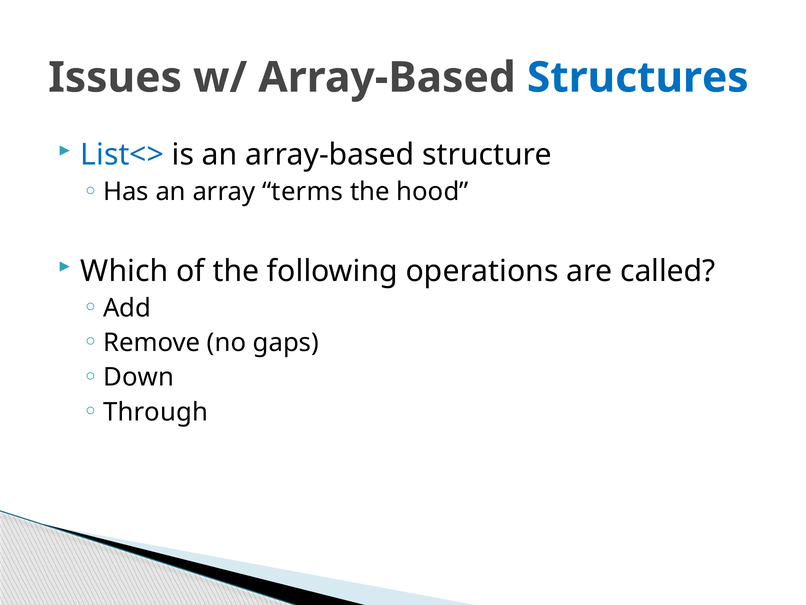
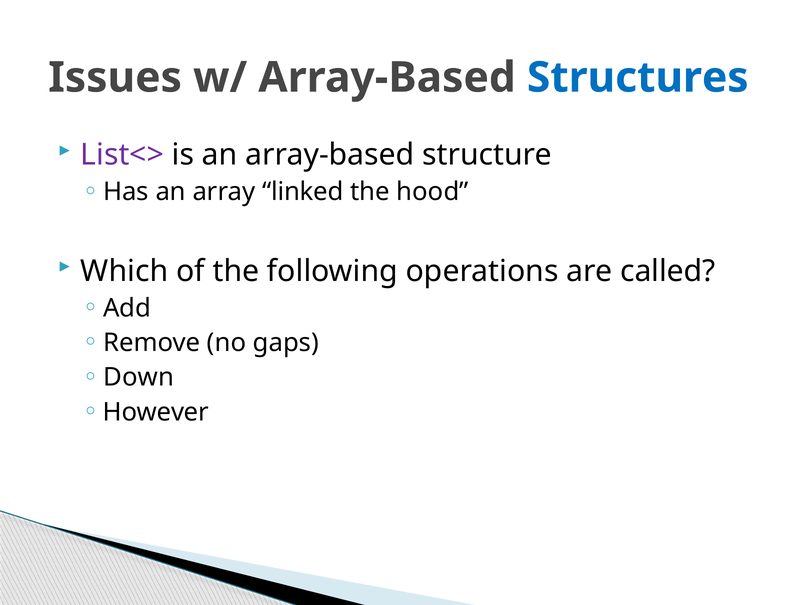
List<> colour: blue -> purple (122, 155)
terms: terms -> linked (303, 192)
Through: Through -> However (156, 412)
